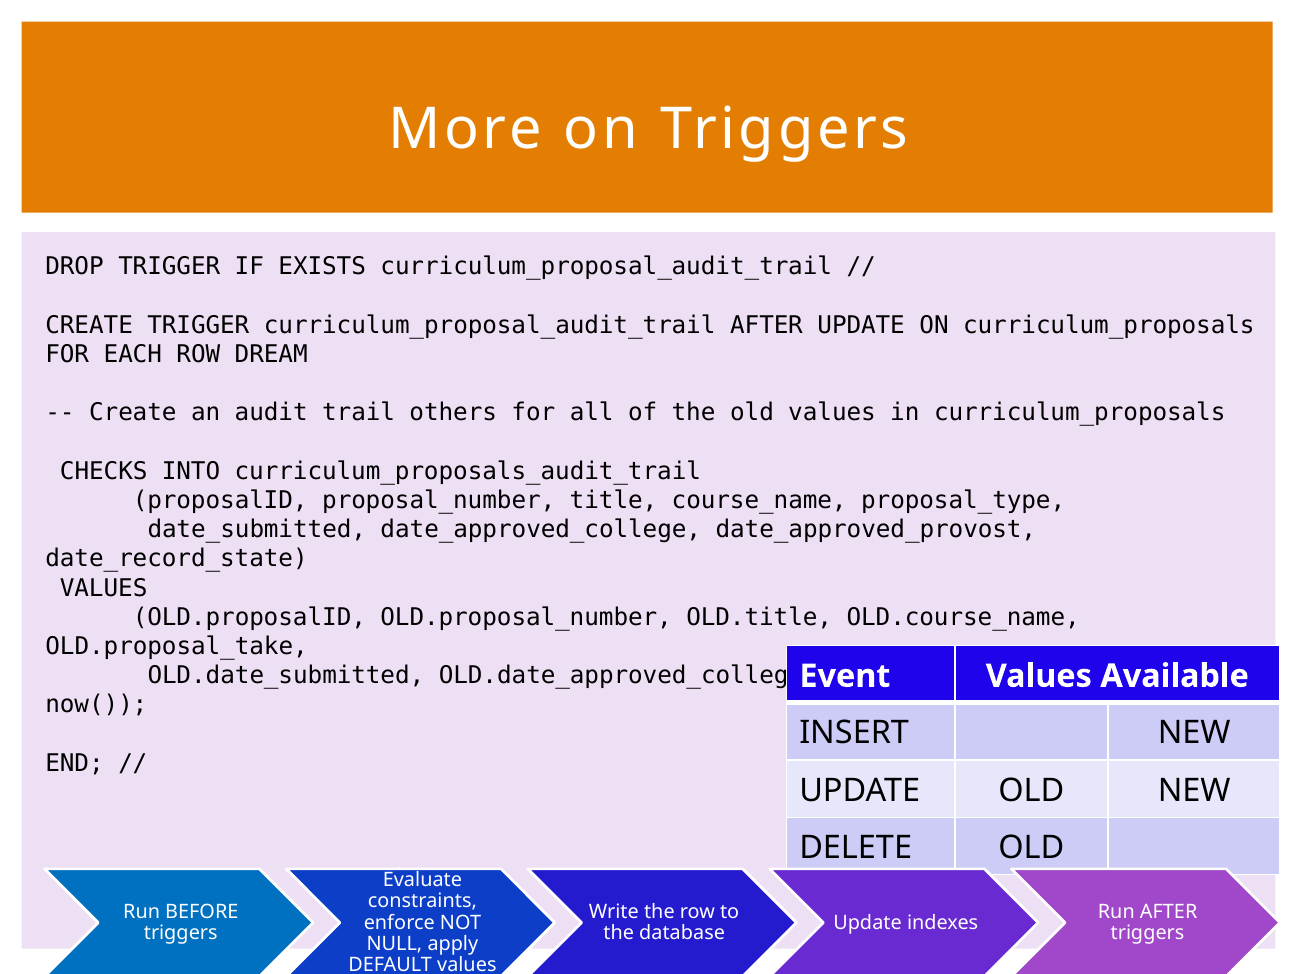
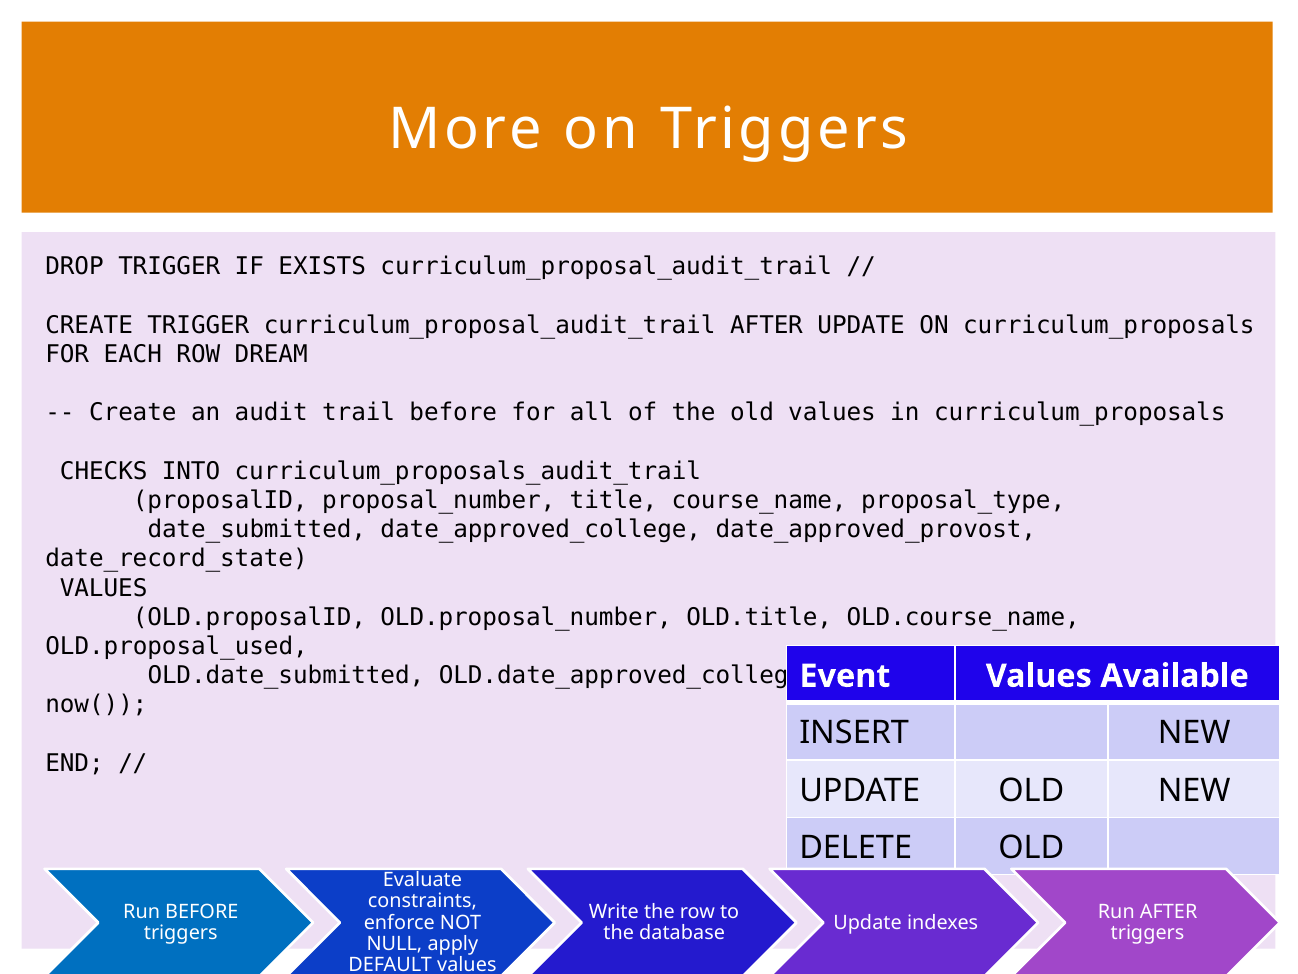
trail others: others -> before (453, 413)
OLD.proposal_take: OLD.proposal_take -> OLD.proposal_used (177, 646)
